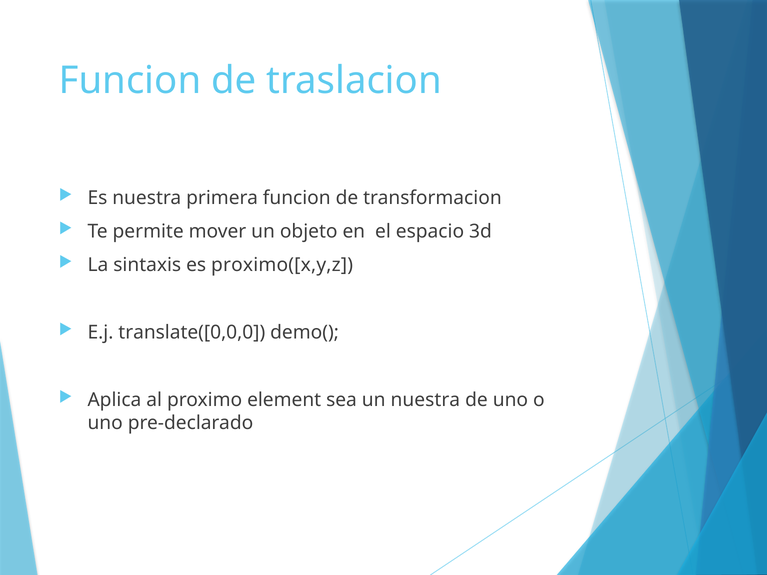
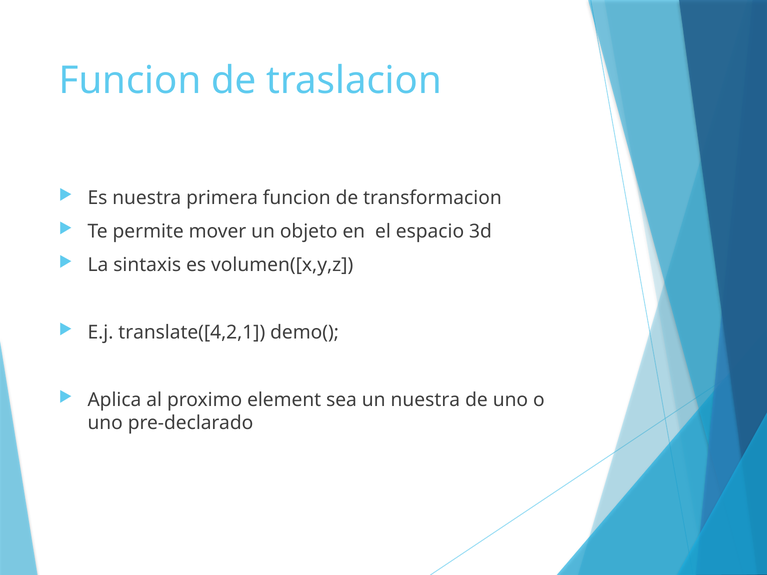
proximo([x,y,z: proximo([x,y,z -> volumen([x,y,z (282, 265)
translate([0,0,0: translate([0,0,0 -> translate([4,2,1 (192, 333)
